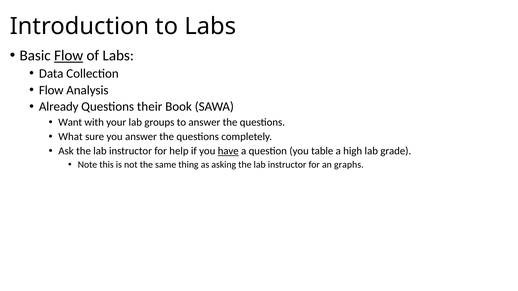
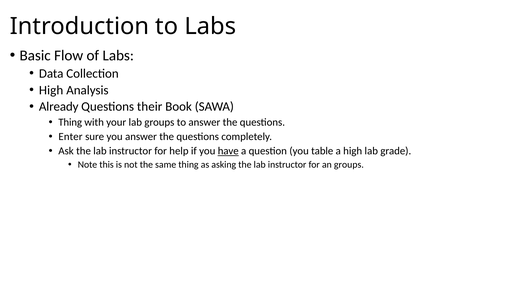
Flow underline: present -> none (69, 56)
Flow: Flow -> High (51, 90)
Want: Want -> Thing (70, 122)
What: What -> Enter (71, 137)
an graphs: graphs -> groups (349, 165)
